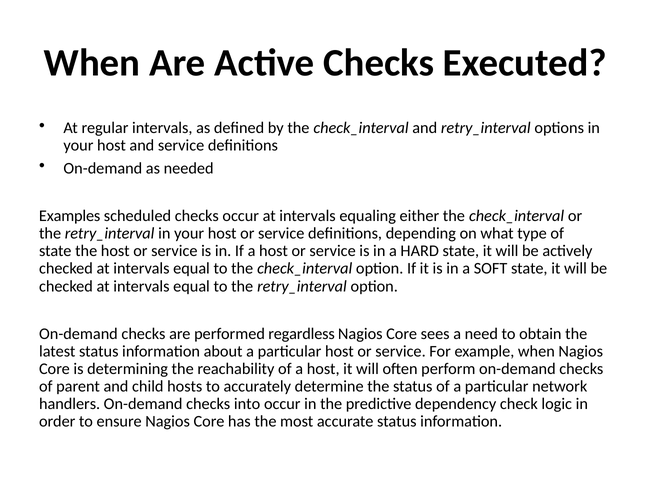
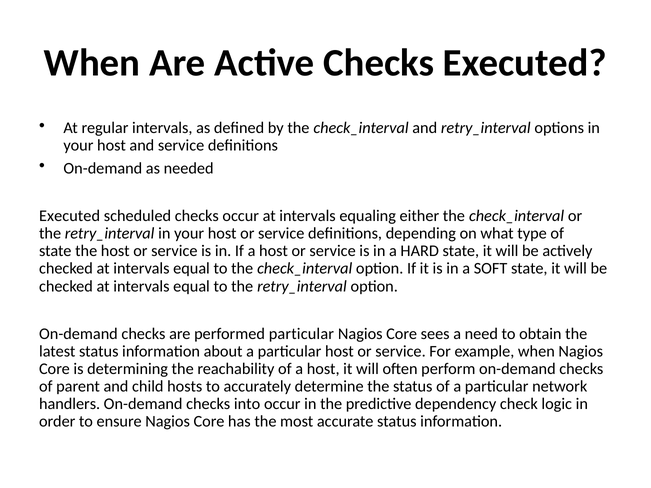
Examples: Examples -> Executed (70, 216)
performed regardless: regardless -> particular (301, 334)
